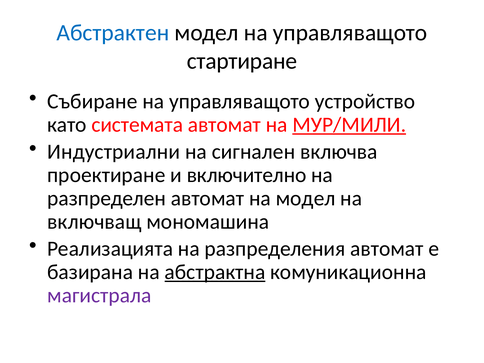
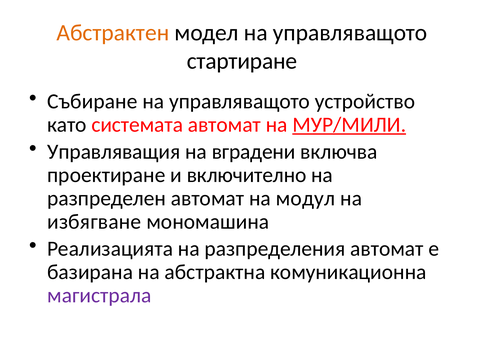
Абстрактен colour: blue -> orange (113, 33)
Индустриални: Индустриални -> Управляващия (114, 152)
сигнален: сигнален -> вградени (254, 152)
на модел: модел -> модул (305, 198)
включващ: включващ -> избягване (94, 222)
абстрактна underline: present -> none (215, 272)
